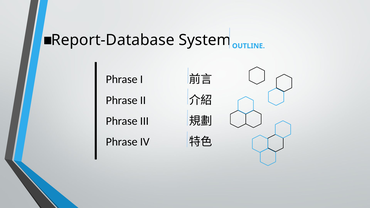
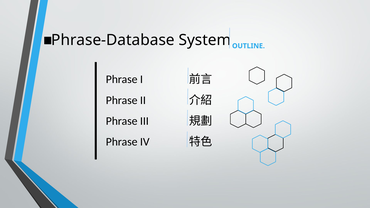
Report-Database: Report-Database -> Phrase-Database (113, 40)
